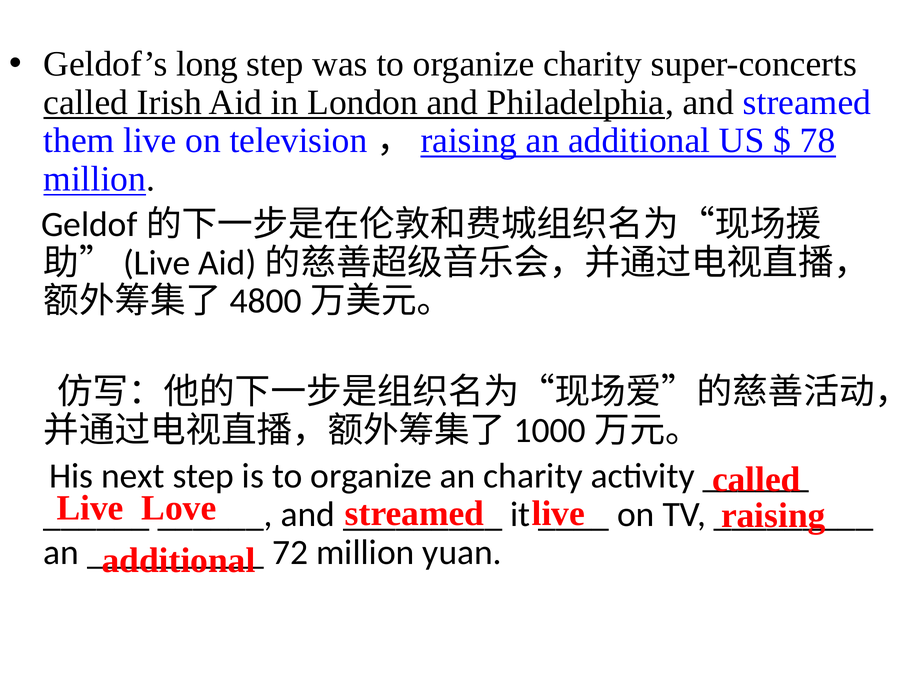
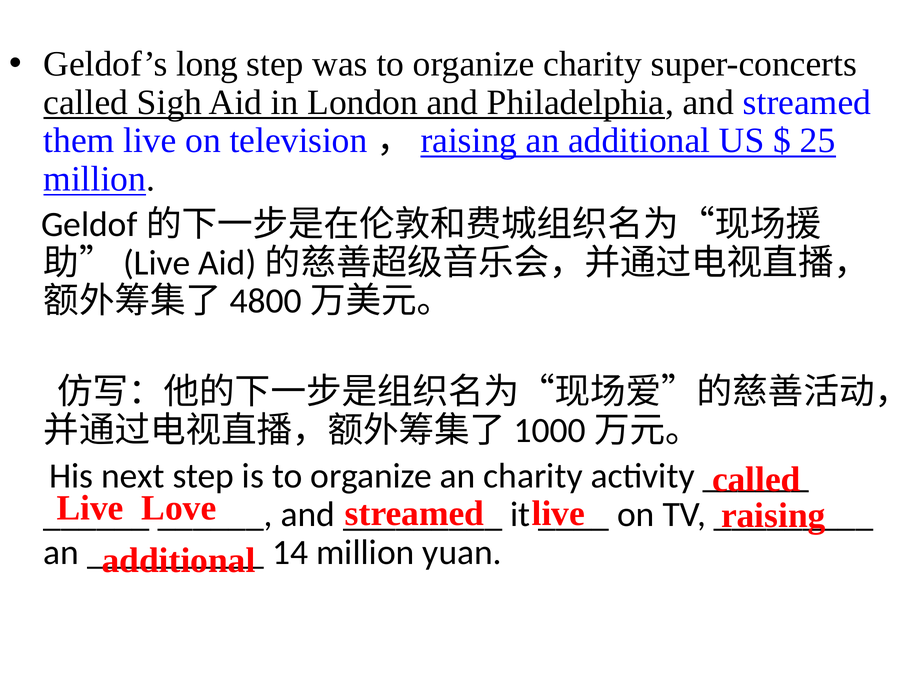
Irish: Irish -> Sigh (170, 102)
78: 78 -> 25 (818, 141)
72: 72 -> 14 (290, 553)
